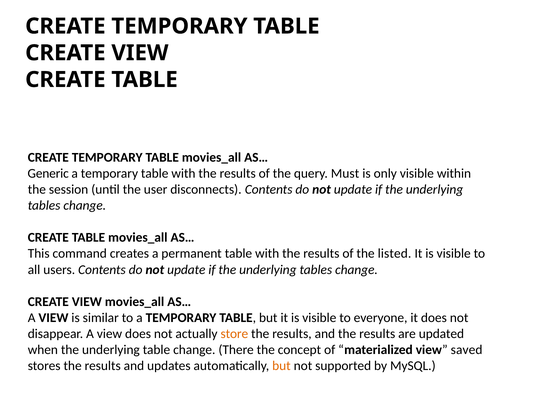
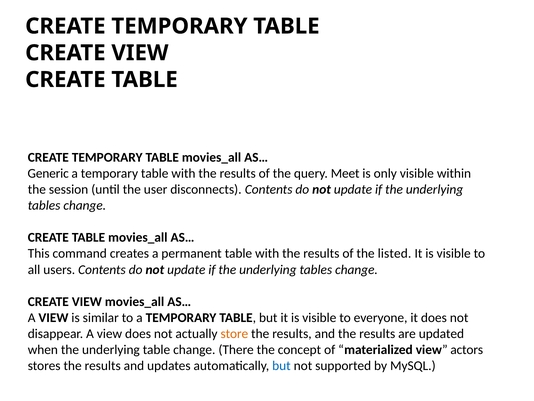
Must: Must -> Meet (345, 173)
saved: saved -> actors (467, 349)
but colour: orange -> blue (281, 365)
